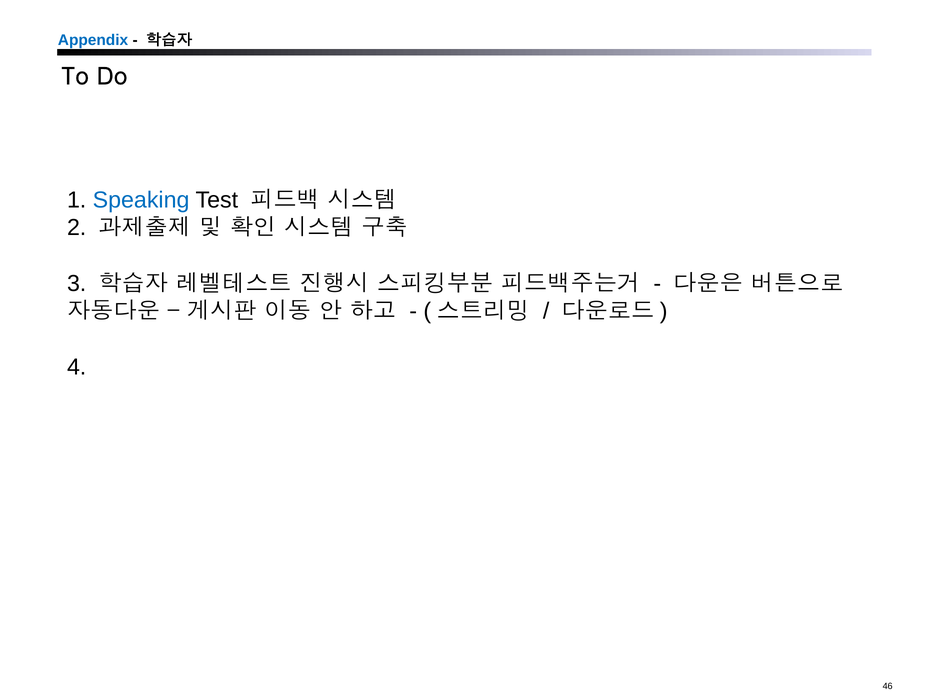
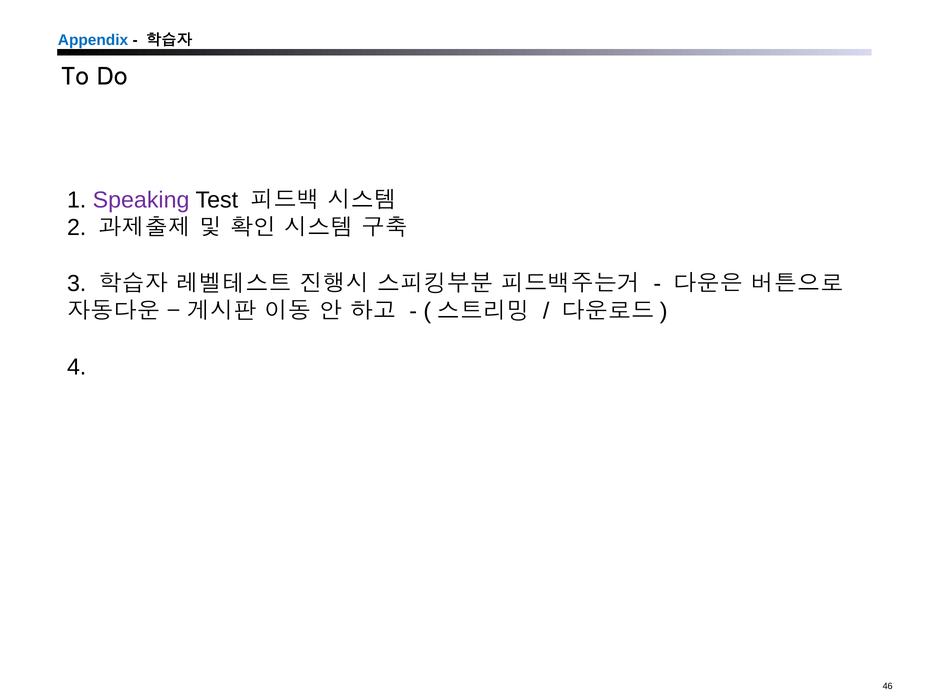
Speaking colour: blue -> purple (141, 200)
